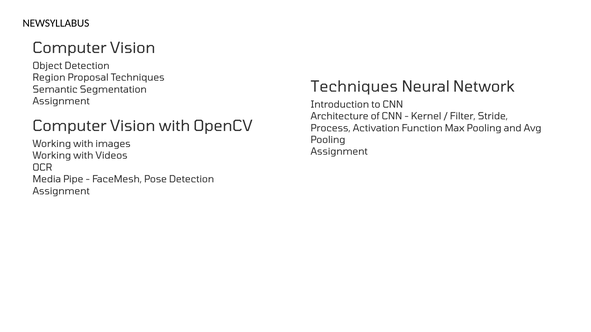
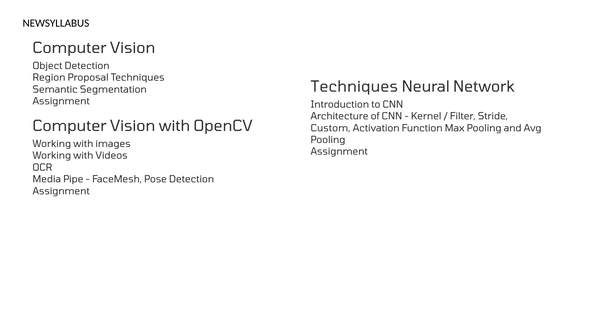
Process: Process -> Custom (331, 128)
